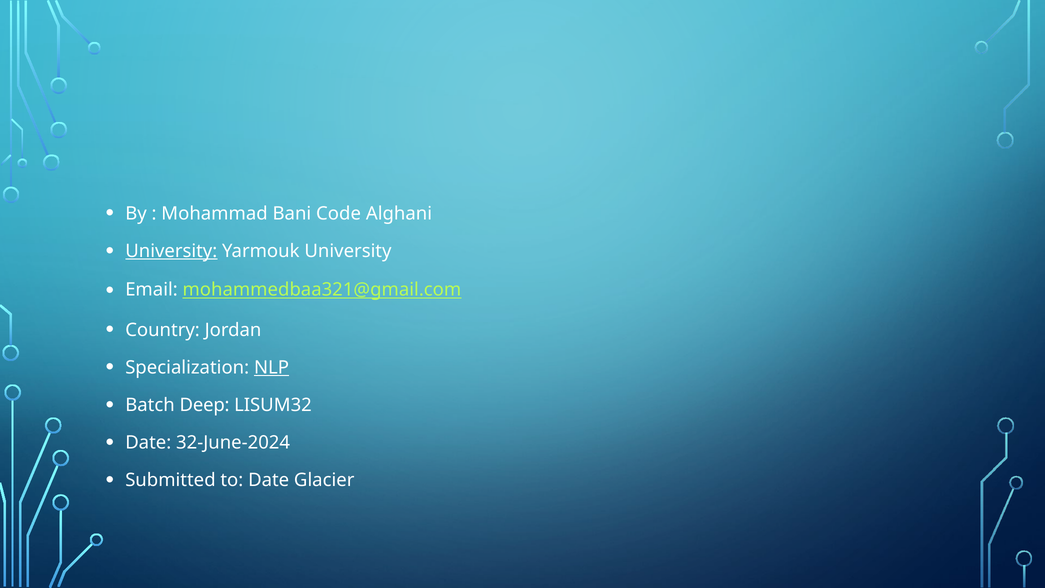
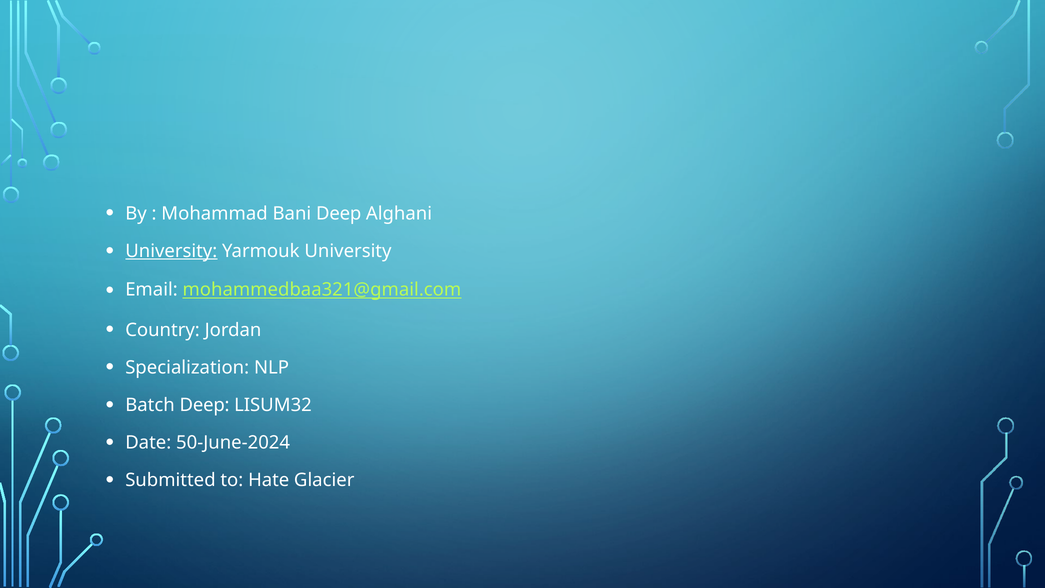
Bani Code: Code -> Deep (339, 214)
NLP underline: present -> none (271, 368)
32-June-2024: 32-June-2024 -> 50-June-2024 (233, 443)
to Date: Date -> Hate (269, 480)
